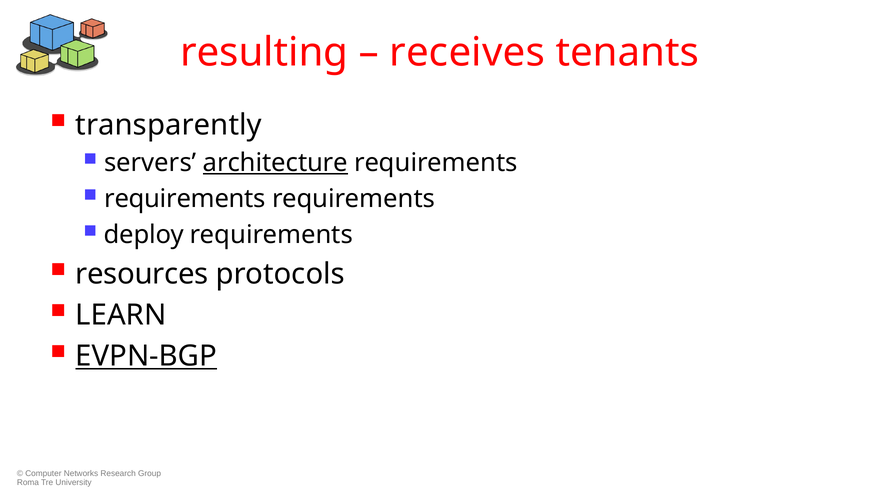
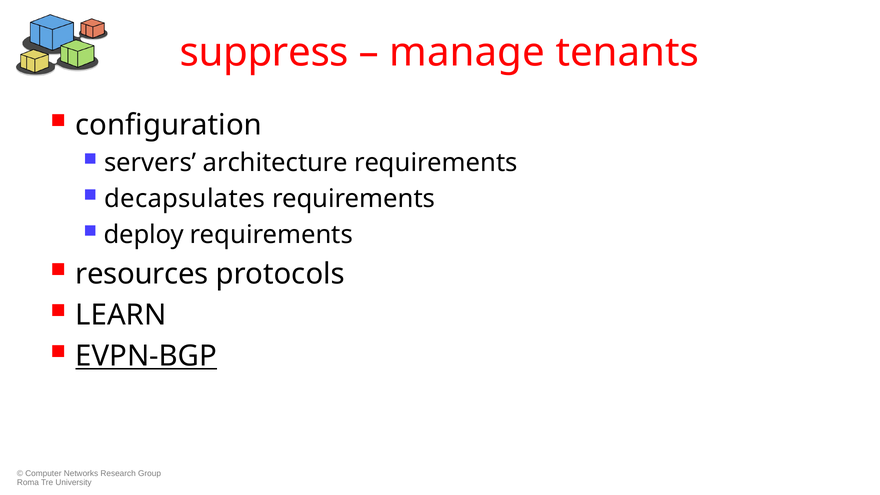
resulting: resulting -> suppress (264, 52)
receives: receives -> manage (467, 52)
transparently: transparently -> configuration (169, 125)
architecture underline: present -> none (275, 163)
requirements: requirements -> decapsulates (185, 199)
